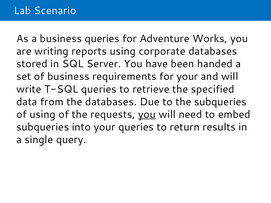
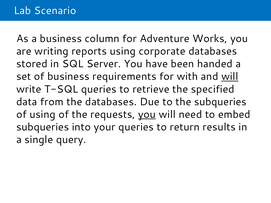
business queries: queries -> column (102, 39)
for your: your -> with (187, 77)
will underline: none -> present (230, 77)
